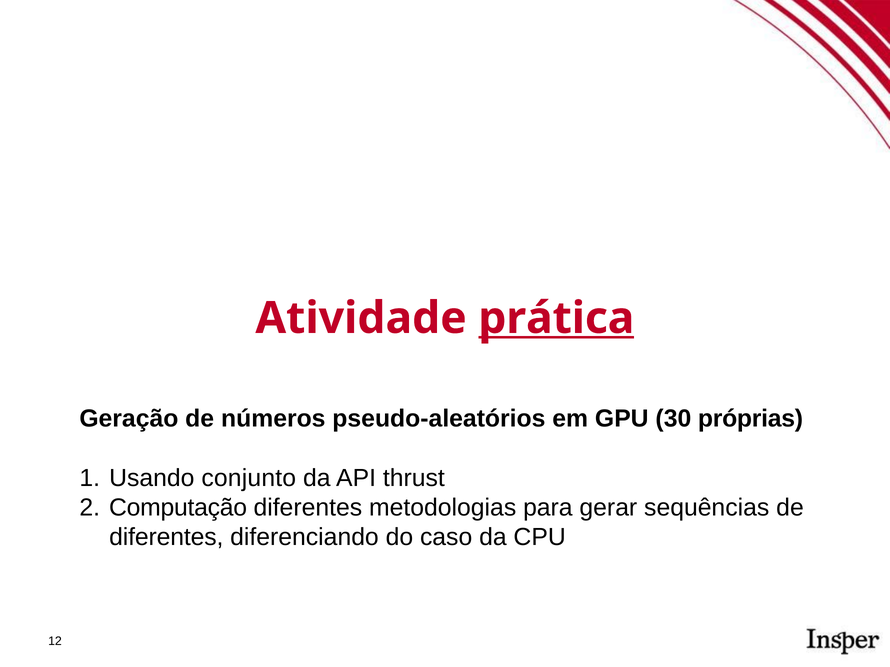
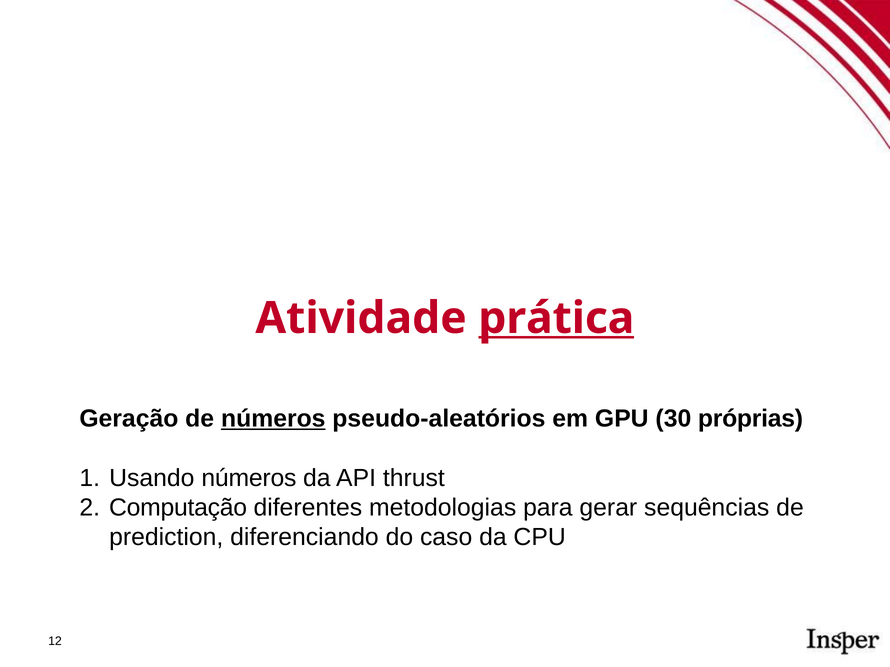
números underline: none -> present (273, 419)
Usando conjunto: conjunto -> números (249, 478)
diferentes: diferentes -> prediction (166, 538)
